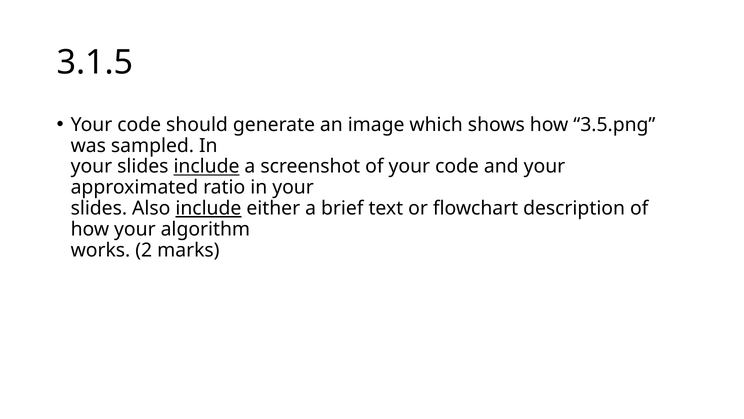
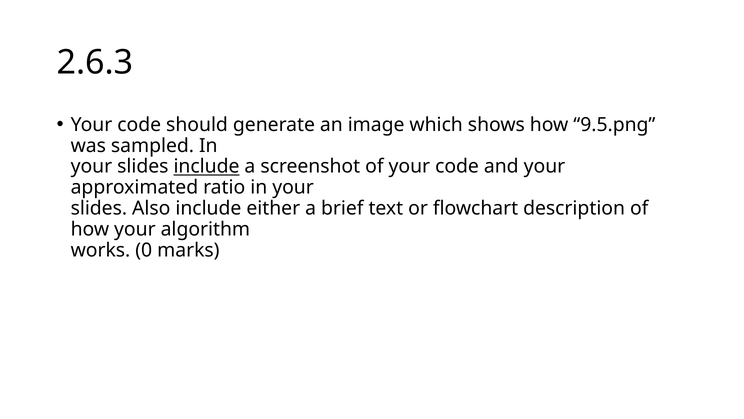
3.1.5: 3.1.5 -> 2.6.3 (95, 62)
3.5.png: 3.5.png -> 9.5.png (614, 125)
include underline: present -> none (208, 208)
2: 2 -> 0 (144, 250)
